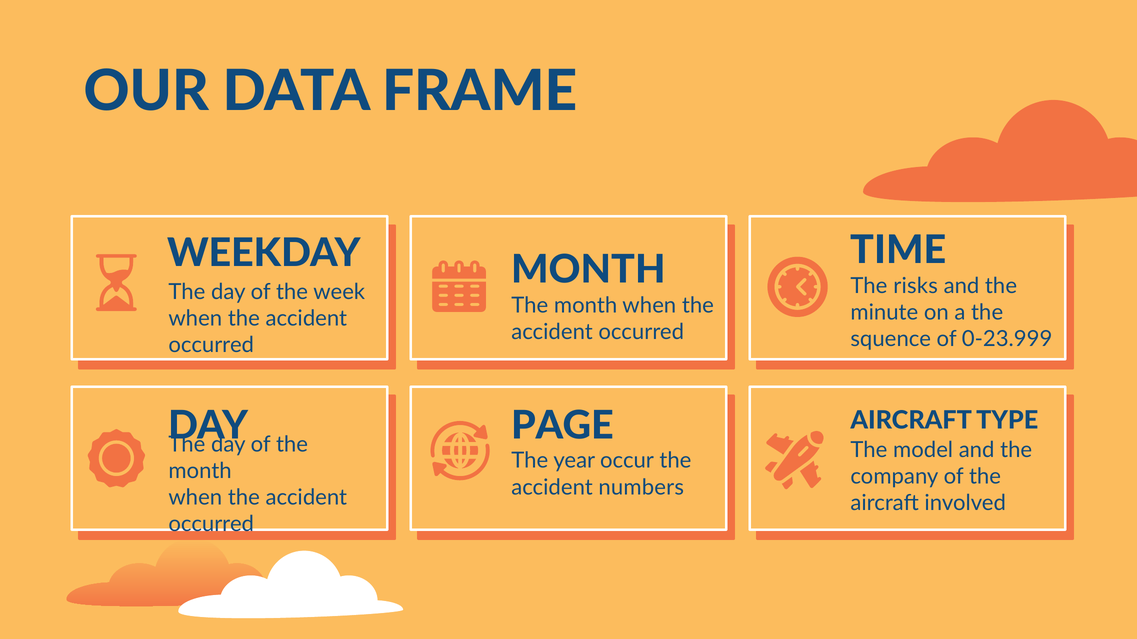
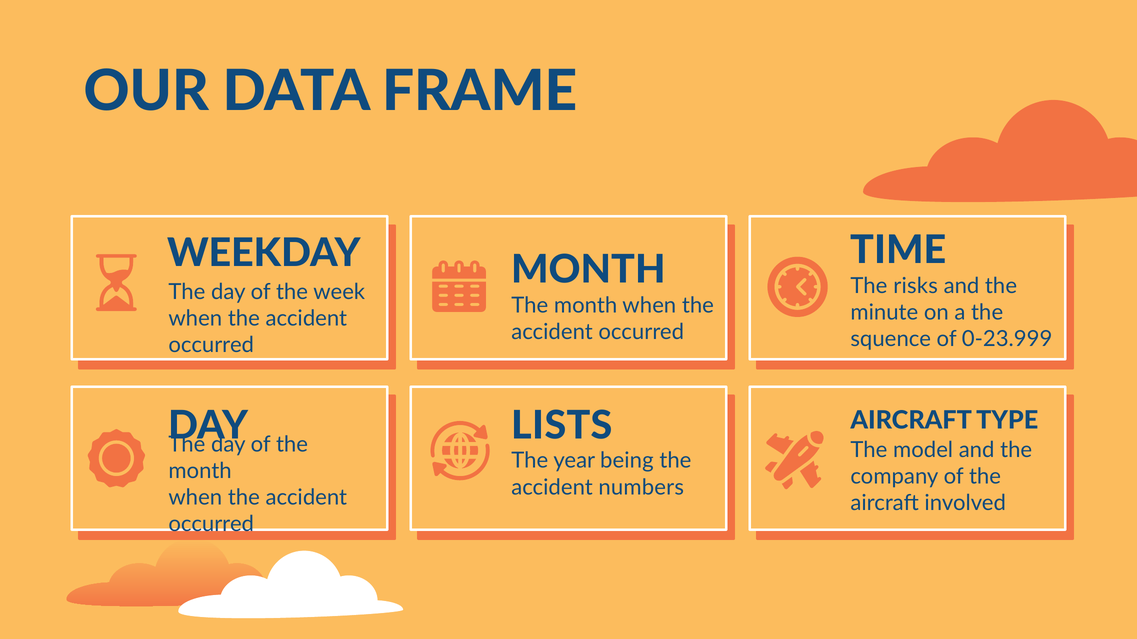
PAGE: PAGE -> LISTS (562, 426)
occur: occur -> being (627, 461)
